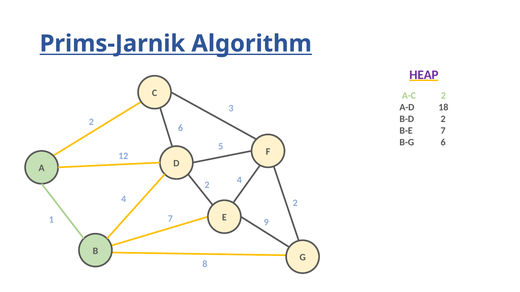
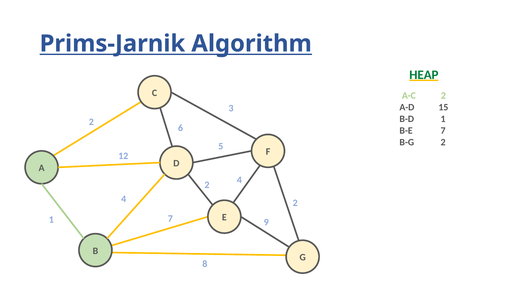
HEAP colour: purple -> green (424, 75)
18: 18 -> 15 (443, 108)
B-D 2: 2 -> 1 (443, 119)
B-G 6: 6 -> 2 (443, 143)
